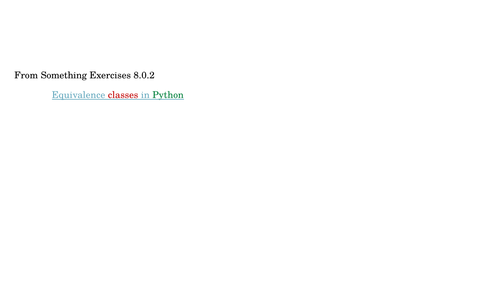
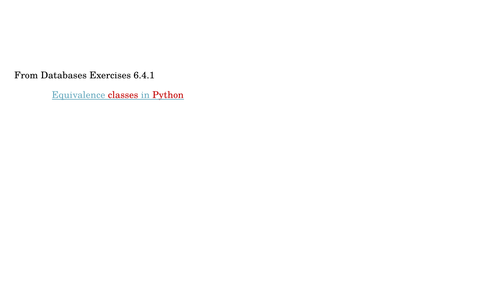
Something: Something -> Databases (64, 75)
8.0.2: 8.0.2 -> 6.4.1 (144, 75)
Python colour: green -> red (168, 95)
